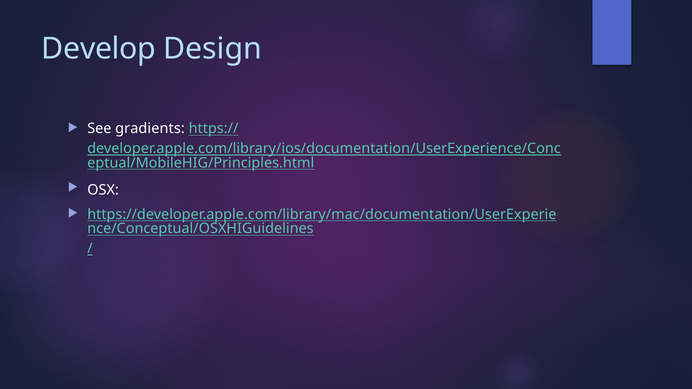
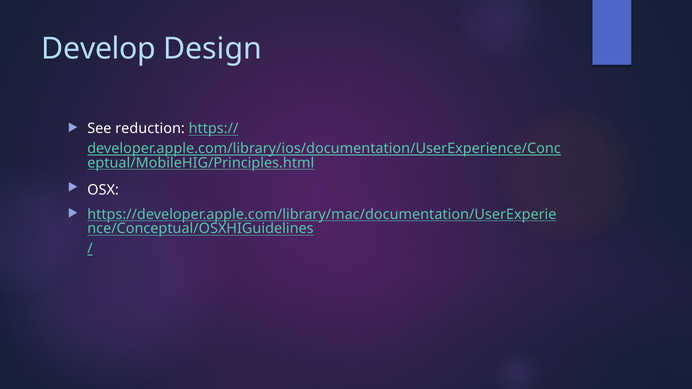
gradients: gradients -> reduction (150, 129)
